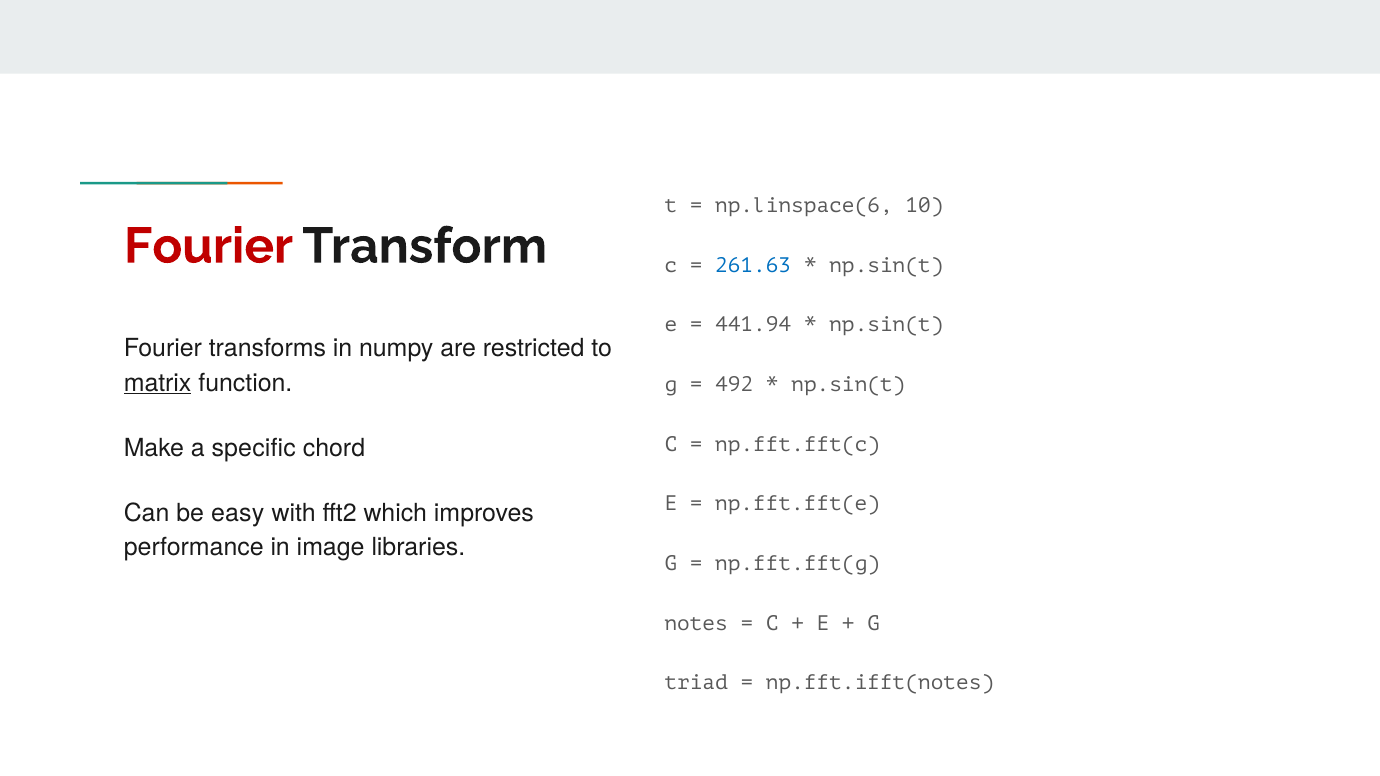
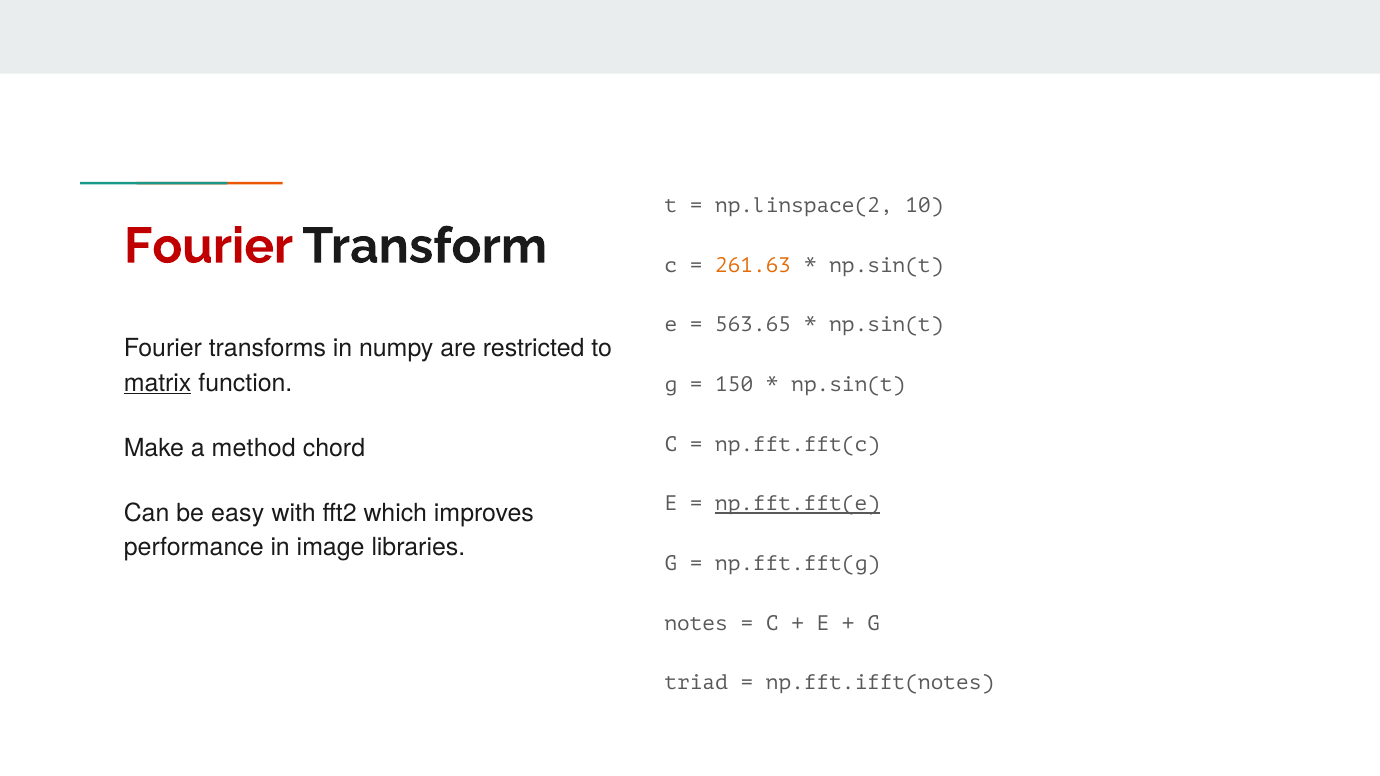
np.linspace(6: np.linspace(6 -> np.linspace(2 (804, 206)
261.63 colour: blue -> orange (753, 265)
441.94: 441.94 -> 563.65 (753, 325)
492: 492 -> 150 (734, 385)
specific: specific -> method (254, 448)
np.fft.fft(e underline: none -> present (798, 504)
